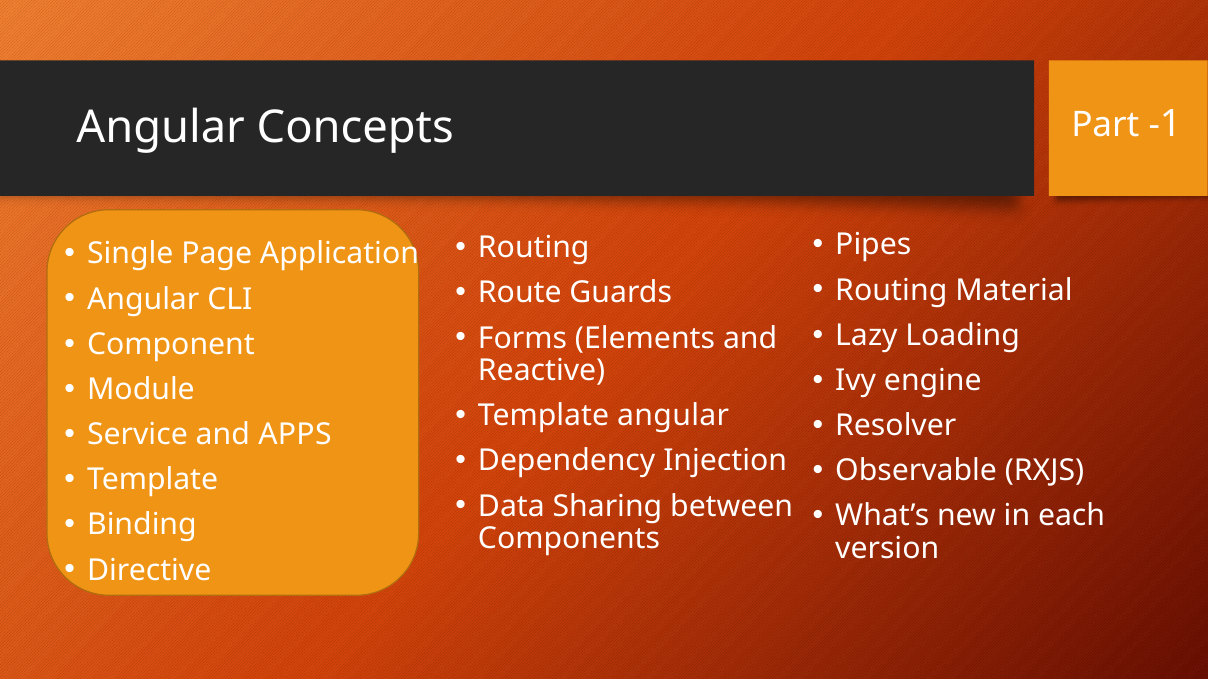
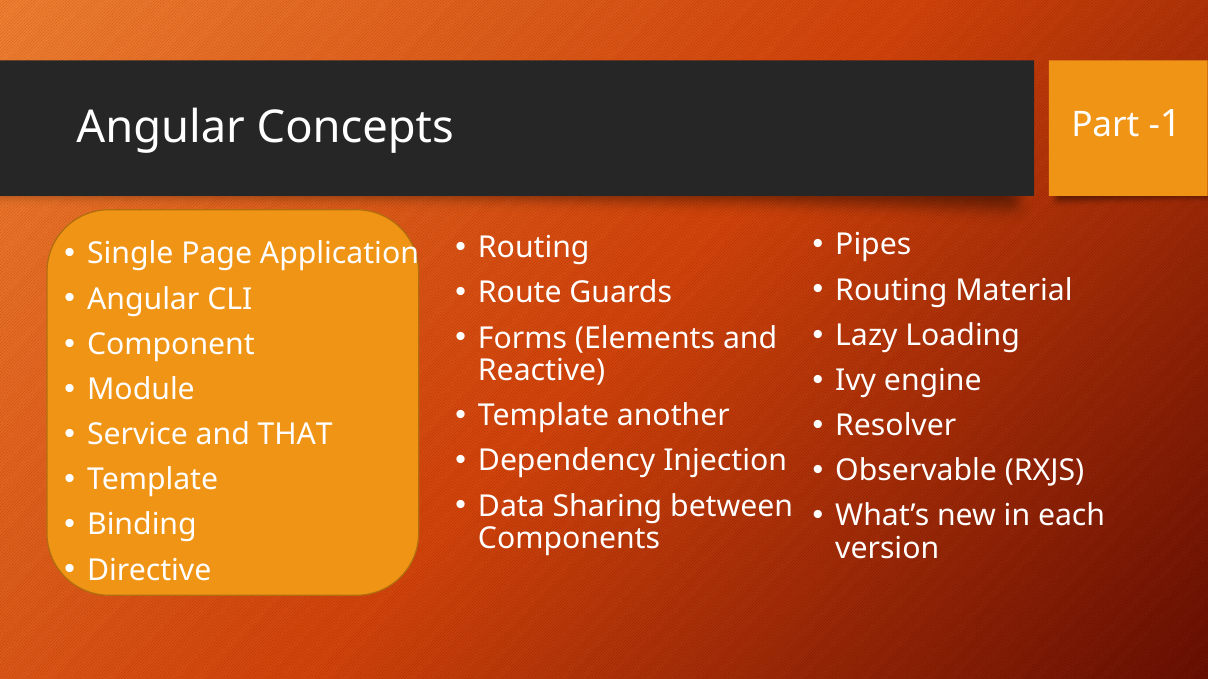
Template angular: angular -> another (673, 416)
APPS: APPS -> THAT (295, 435)
